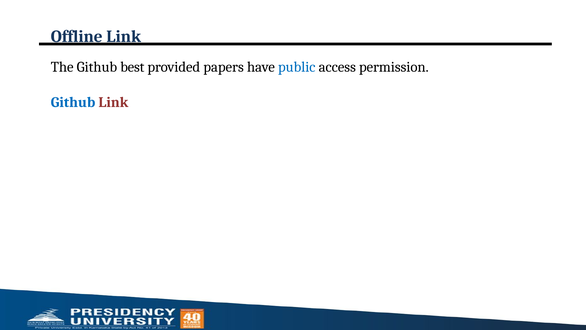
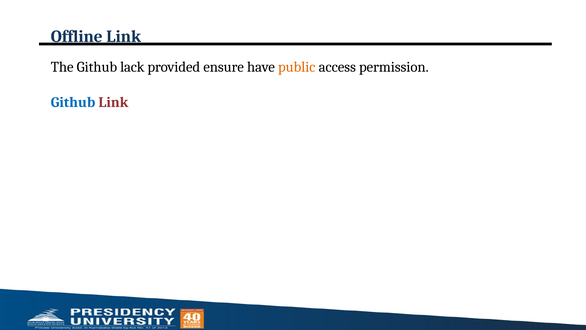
best: best -> lack (132, 67)
papers: papers -> ensure (224, 67)
public colour: blue -> orange (297, 67)
